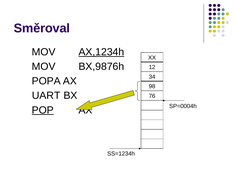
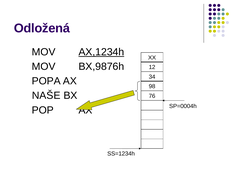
Směroval: Směroval -> Odložená (42, 28)
UART: UART -> NAŠE (46, 96)
POP underline: present -> none (43, 110)
